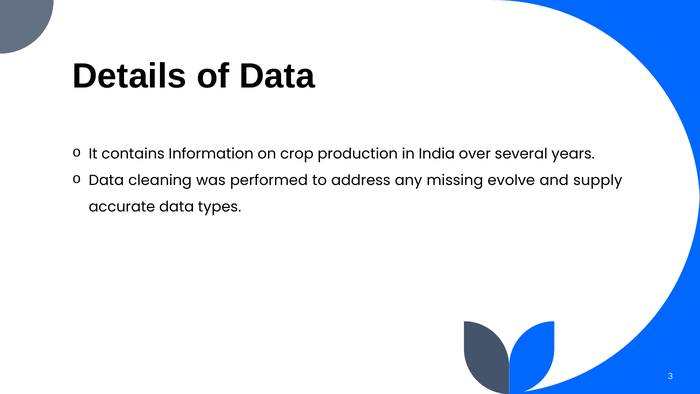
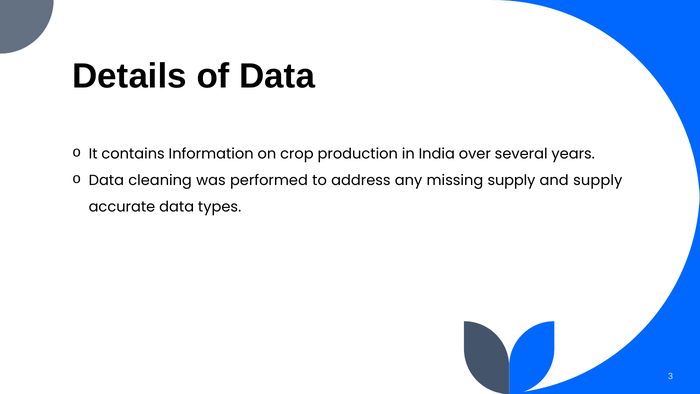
missing evolve: evolve -> supply (511, 180)
